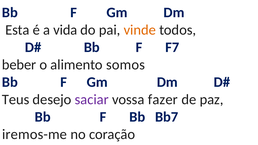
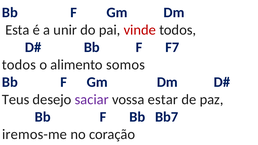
vida: vida -> unir (65, 30)
vinde colour: orange -> red (140, 30)
beber: beber -> todos (19, 65)
fazer: fazer -> estar (163, 100)
